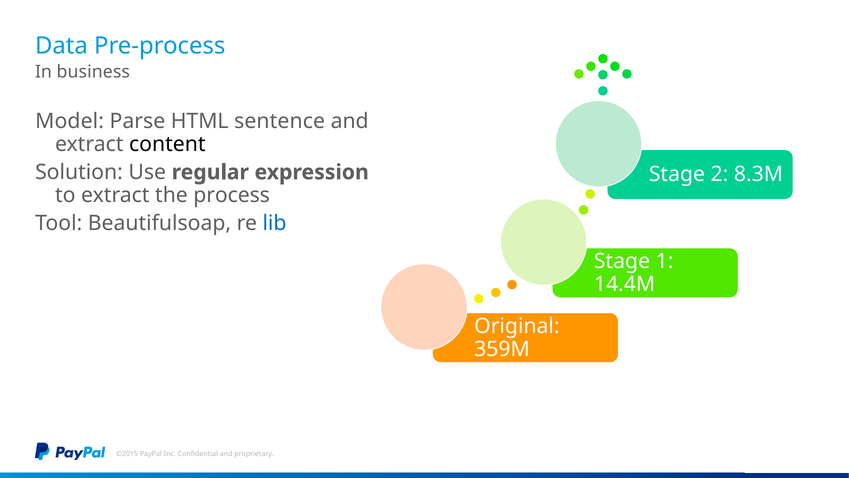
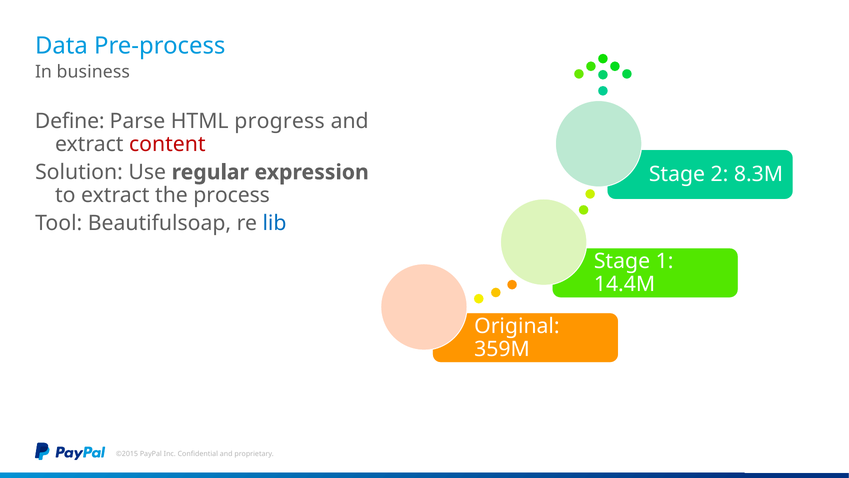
Model: Model -> Define (70, 121)
sentence: sentence -> progress (280, 121)
content colour: black -> red (167, 144)
